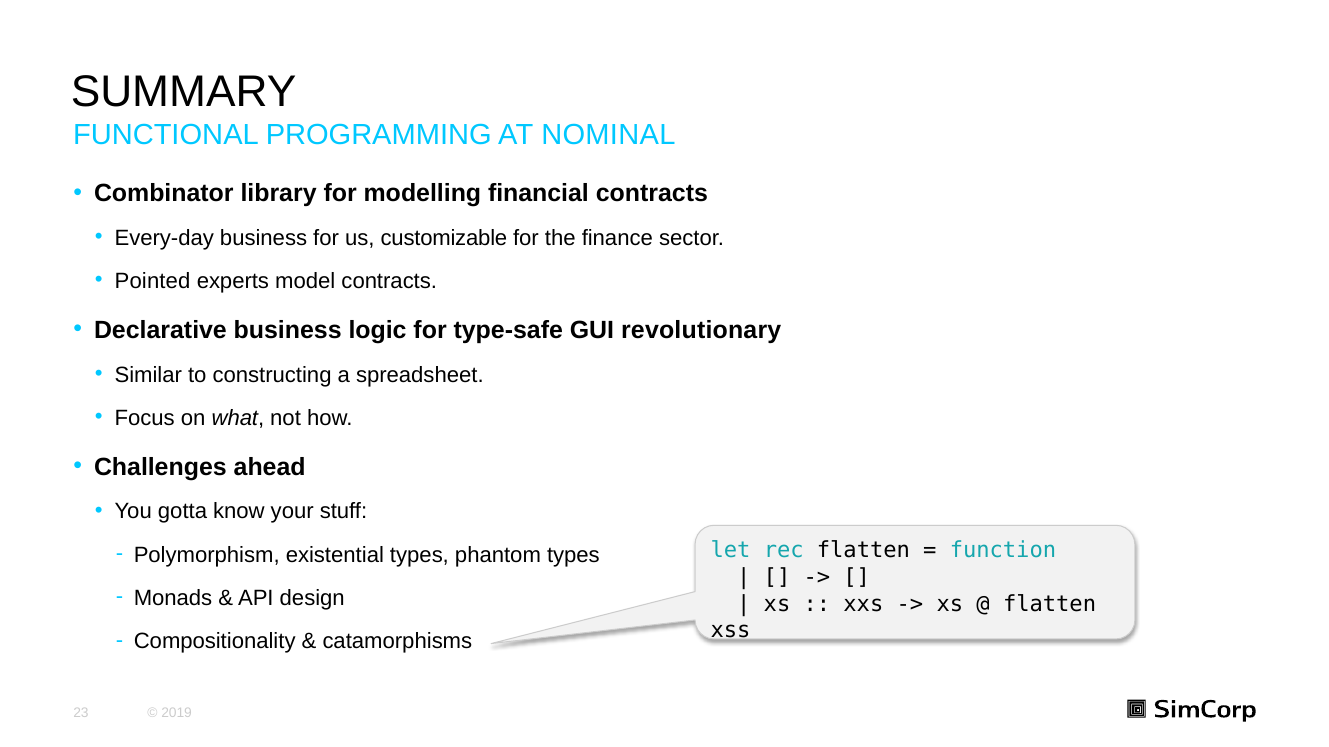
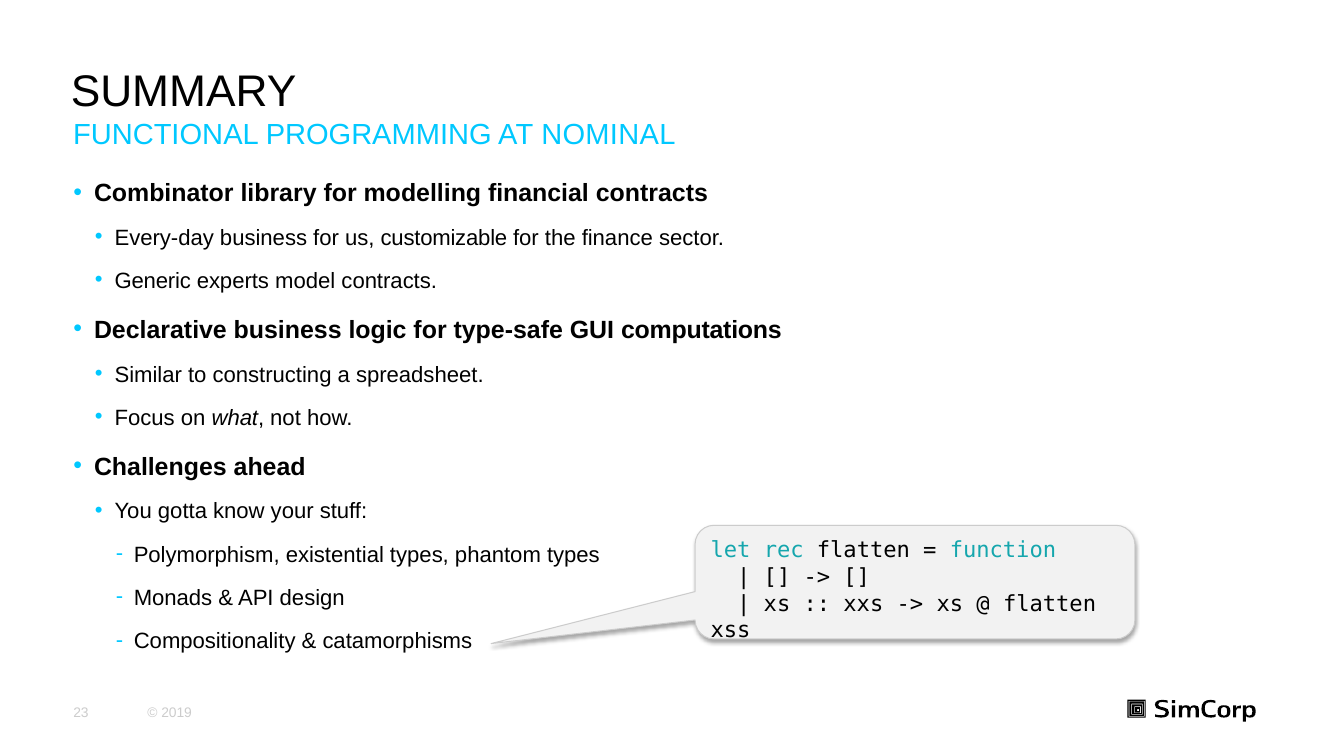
Pointed: Pointed -> Generic (153, 281)
revolutionary: revolutionary -> computations (701, 330)
